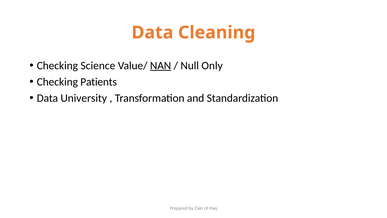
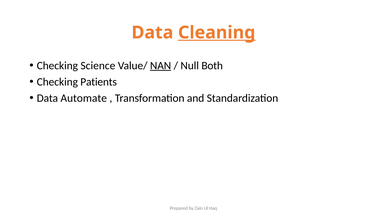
Cleaning underline: none -> present (217, 33)
Only: Only -> Both (212, 65)
University: University -> Automate (84, 98)
